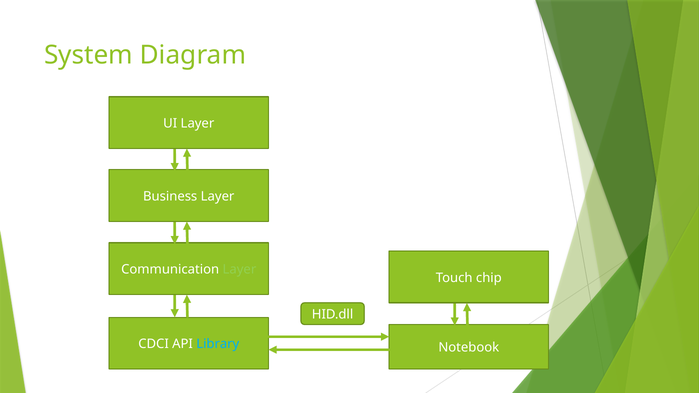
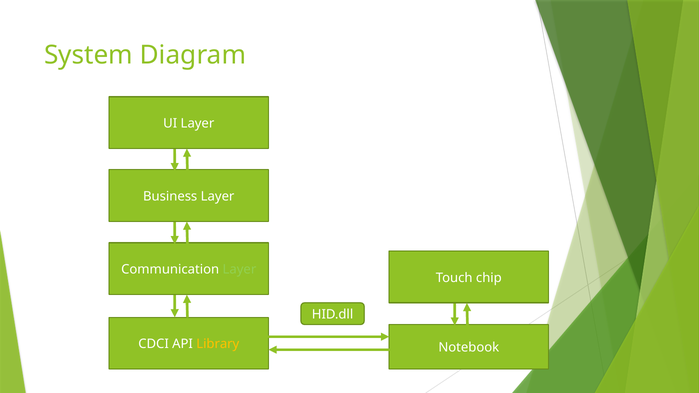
Library colour: light blue -> yellow (218, 344)
